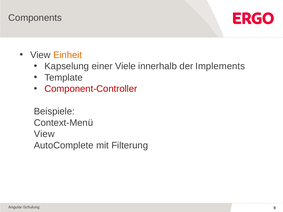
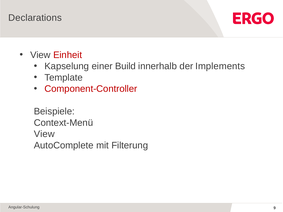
Components: Components -> Declarations (35, 18)
Einheit colour: orange -> red (68, 55)
Viele: Viele -> Build (125, 66)
